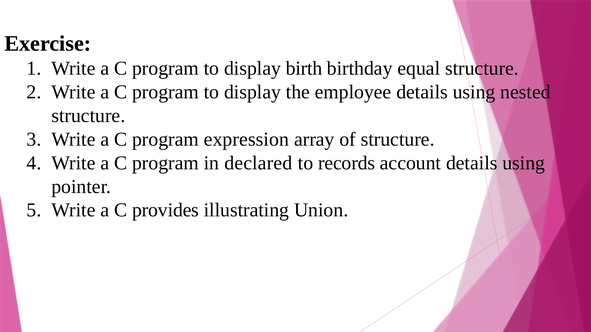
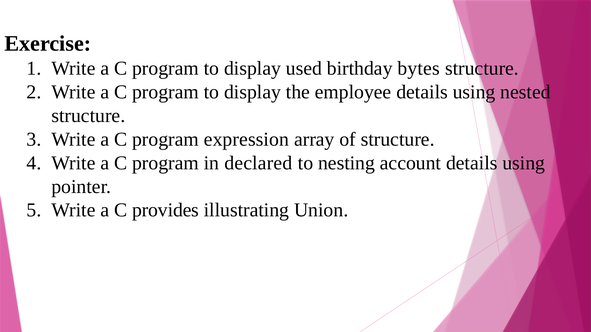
birth: birth -> used (304, 69)
equal: equal -> bytes (419, 69)
records: records -> nesting (347, 163)
